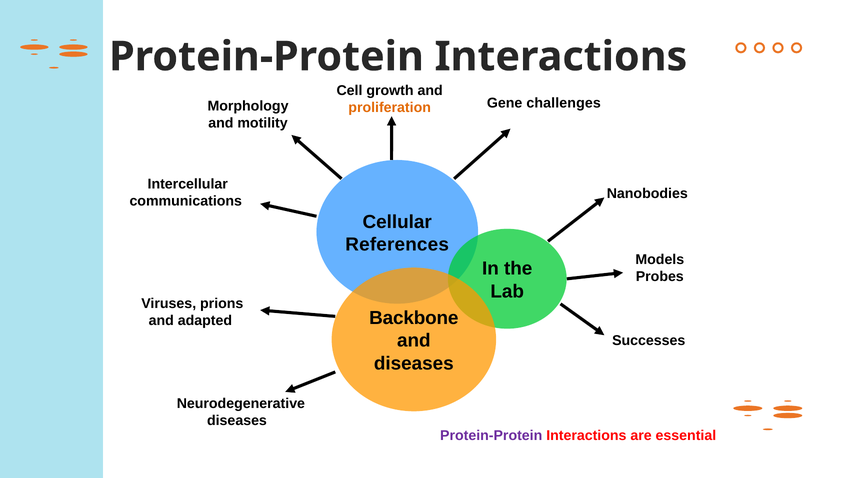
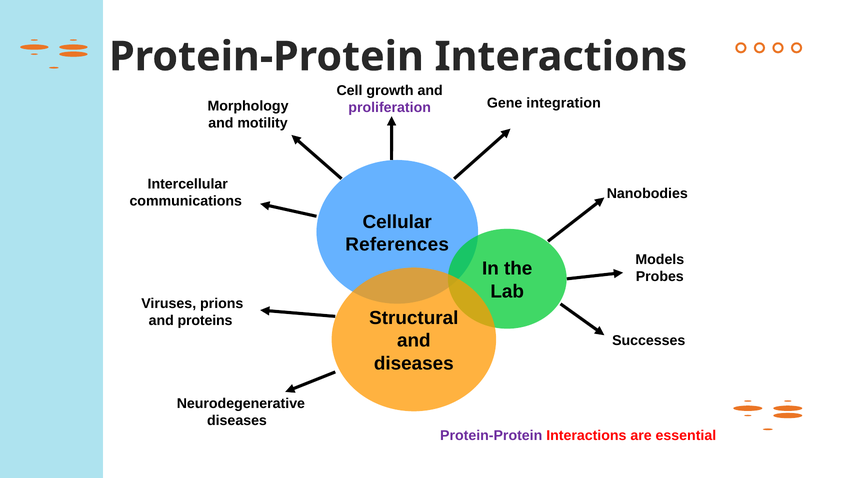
challenges: challenges -> integration (564, 103)
proliferation colour: orange -> purple (390, 108)
Backbone: Backbone -> Structural (414, 318)
adapted: adapted -> proteins (205, 320)
